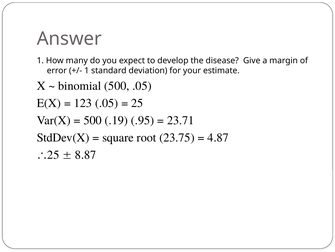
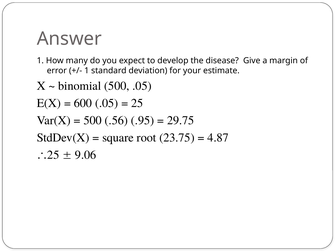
123: 123 -> 600 (83, 103)
.19: .19 -> .56 (116, 120)
23.71: 23.71 -> 29.75 (181, 120)
8.87: 8.87 -> 9.06 (86, 154)
